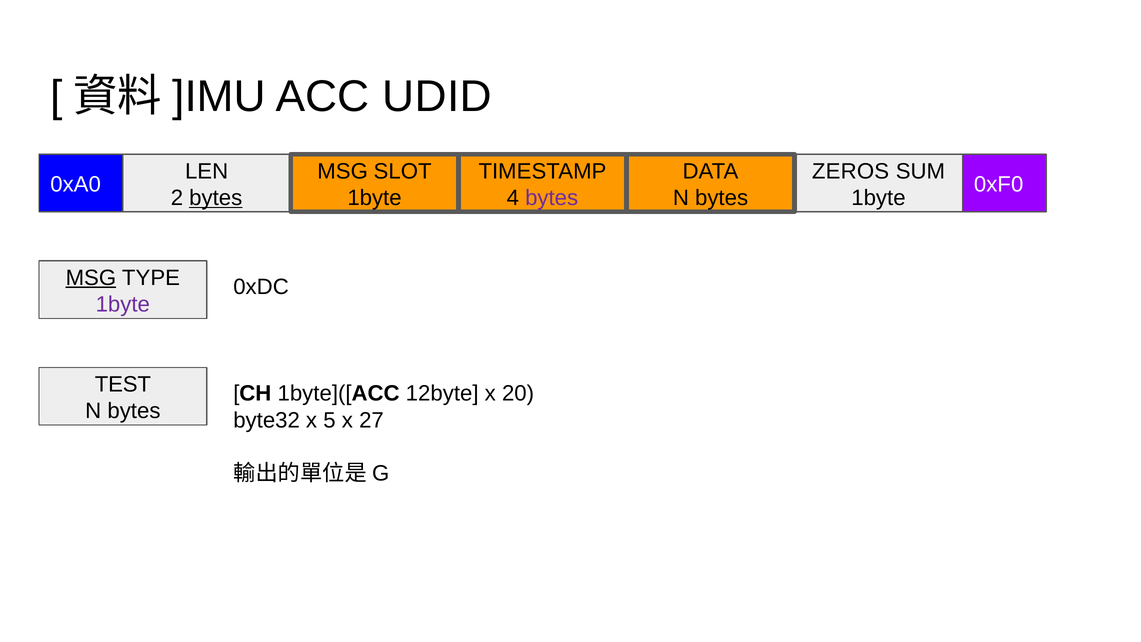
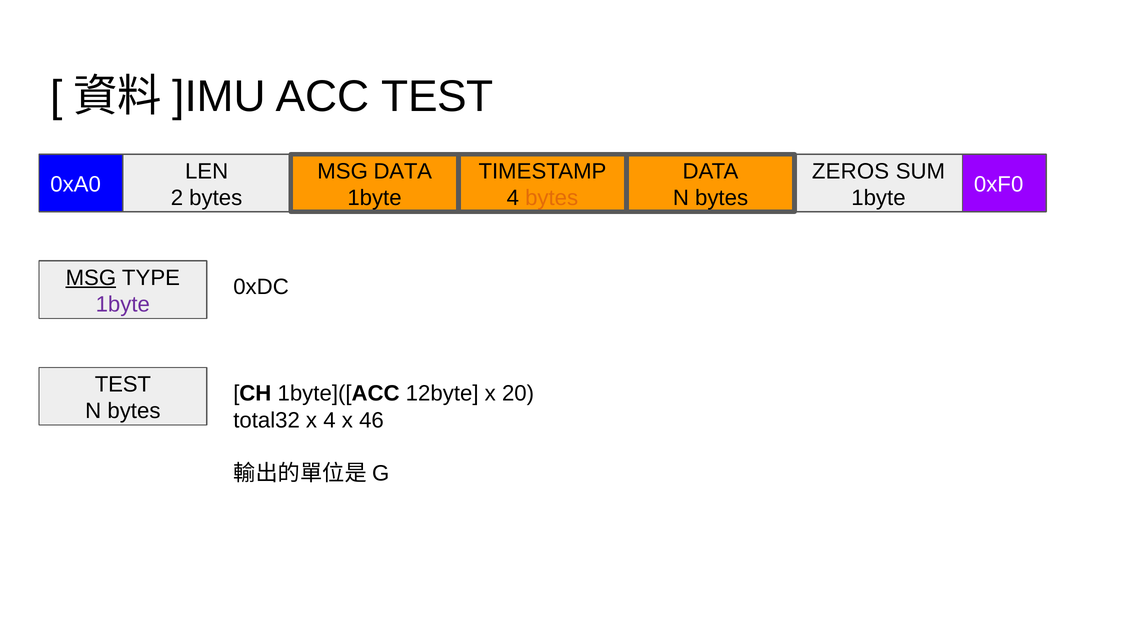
ACC UDID: UDID -> TEST (437, 97)
MSG SLOT: SLOT -> DATA (403, 171)
bytes underline: present -> none (216, 198)
bytes colour: purple -> orange (552, 198)
byte32: byte32 -> total32 (267, 420)
x 5: 5 -> 4 (329, 420)
27: 27 -> 46 (371, 420)
